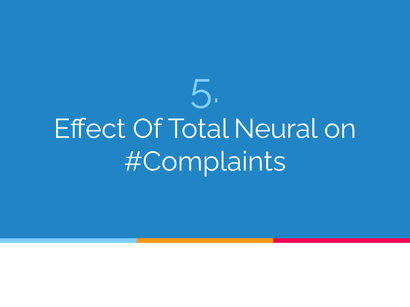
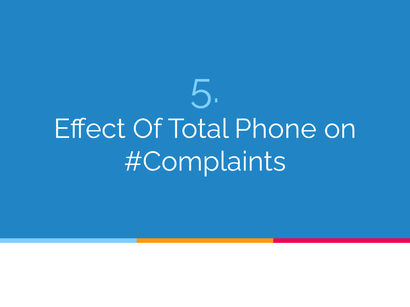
Neural: Neural -> Phone (275, 129)
